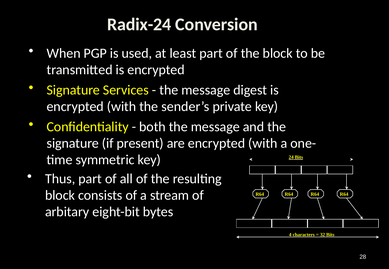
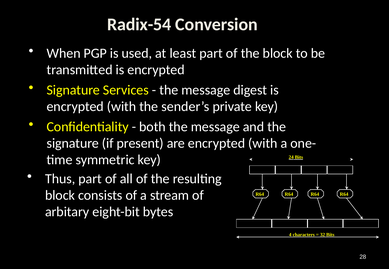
Radix-24: Radix-24 -> Radix-54 (139, 25)
